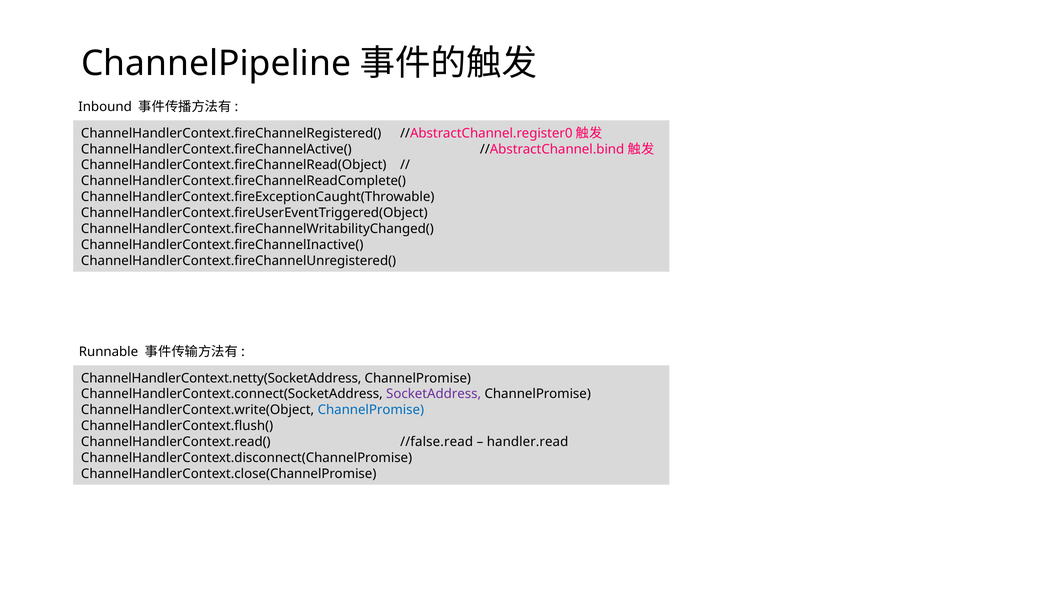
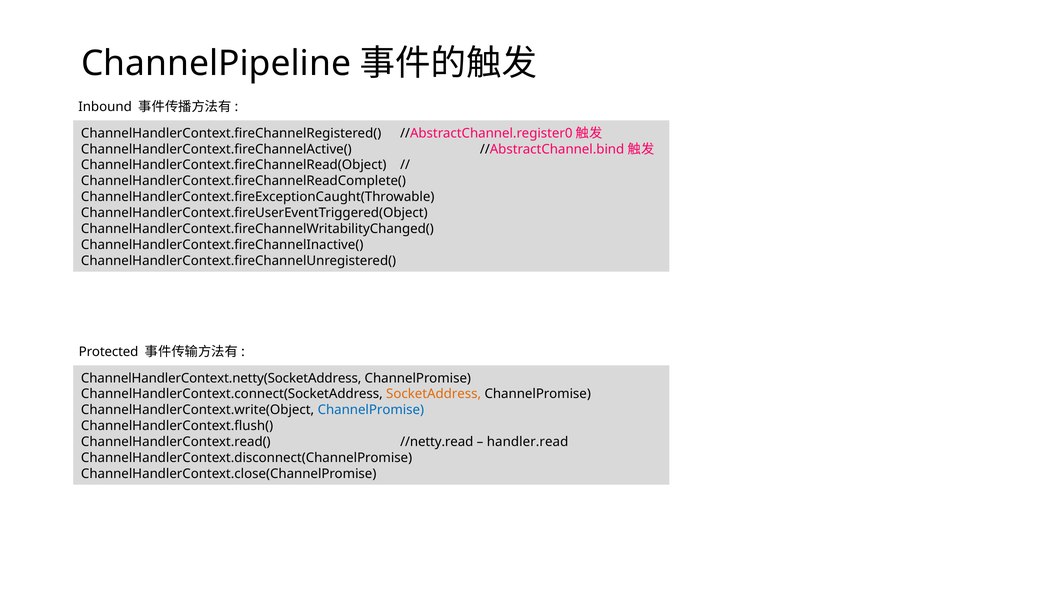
Runnable: Runnable -> Protected (109, 352)
SocketAddress colour: purple -> orange (434, 394)
//false.read: //false.read -> //netty.read (437, 442)
